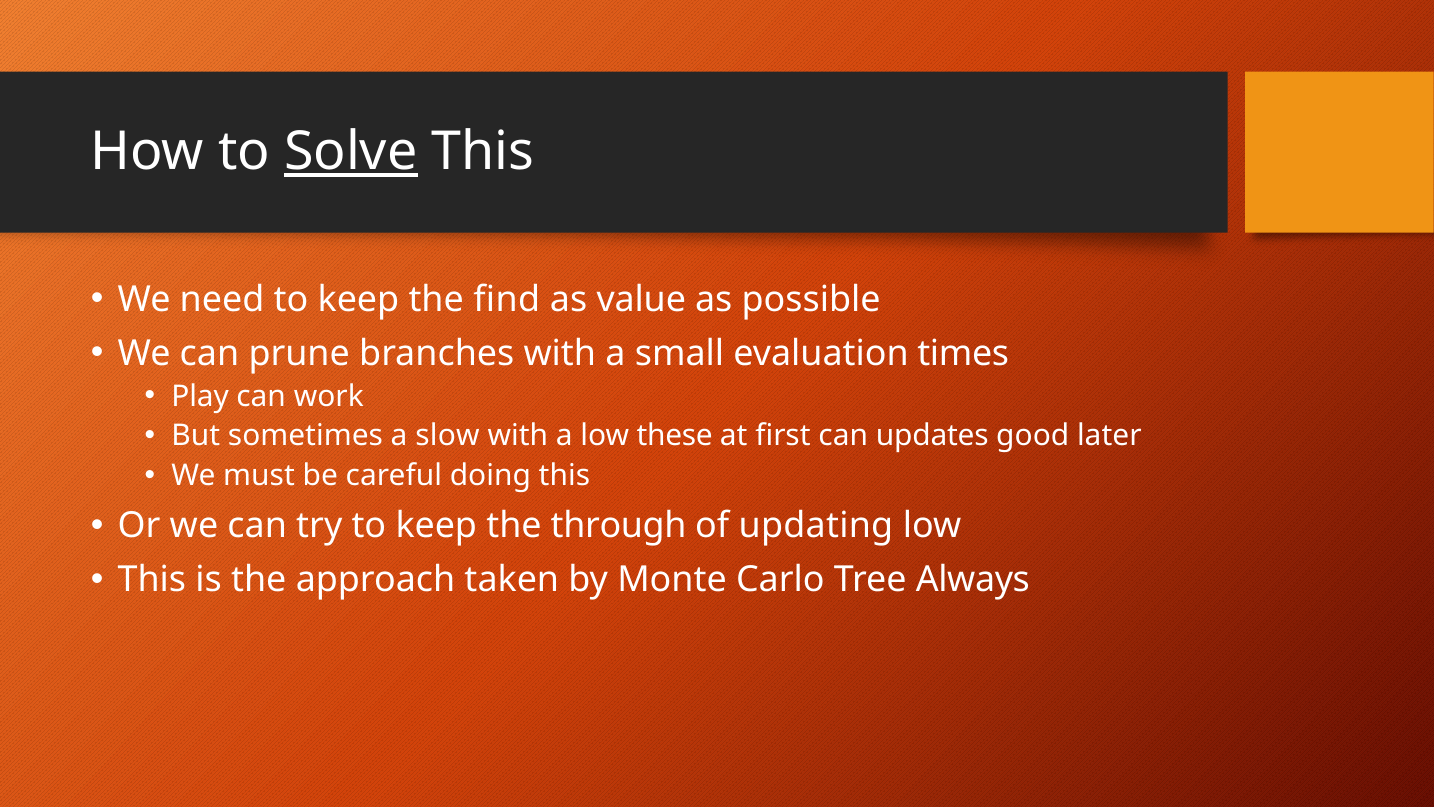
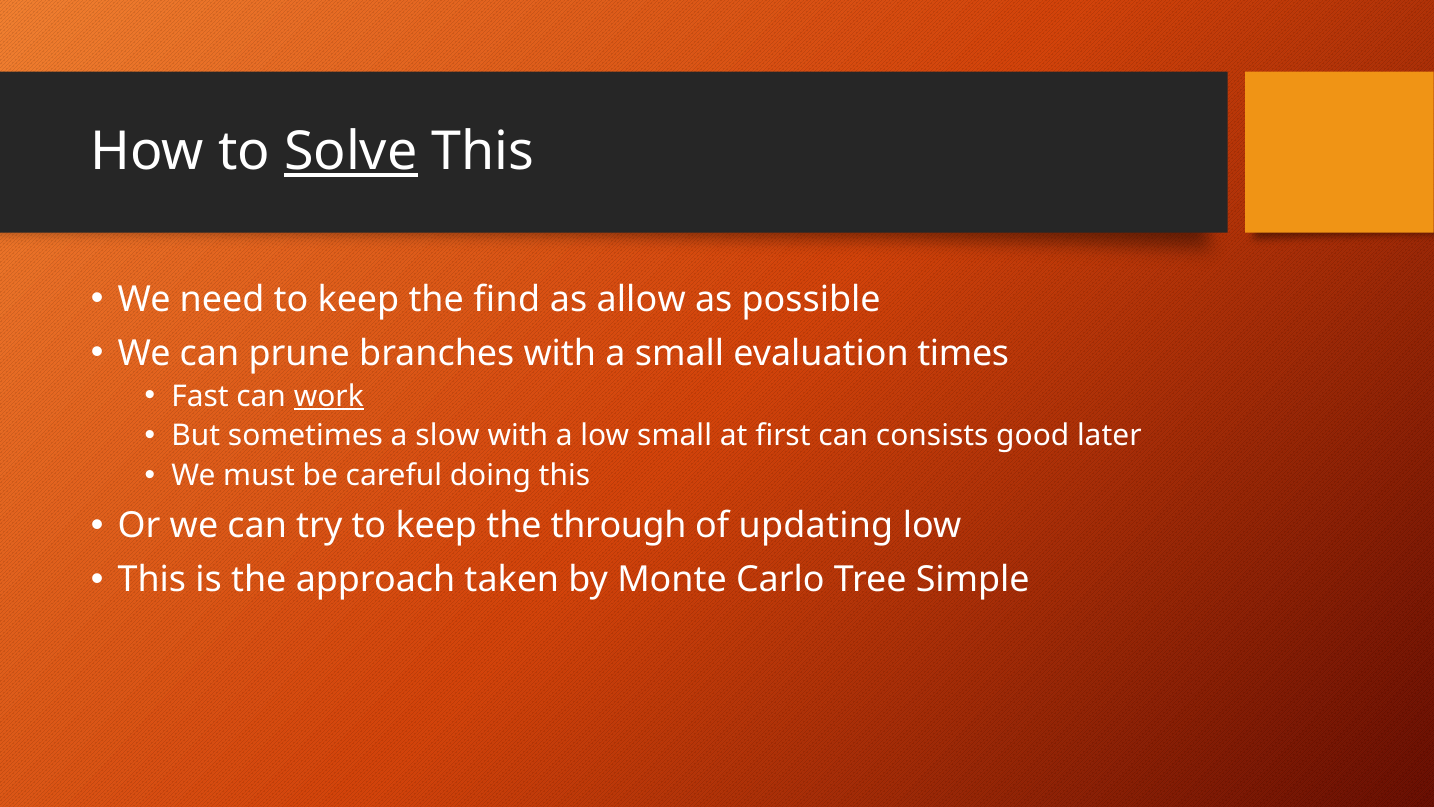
value: value -> allow (641, 299)
Play: Play -> Fast (200, 396)
work underline: none -> present (329, 396)
low these: these -> small (675, 436)
updates: updates -> consists (932, 436)
Always: Always -> Simple (973, 579)
